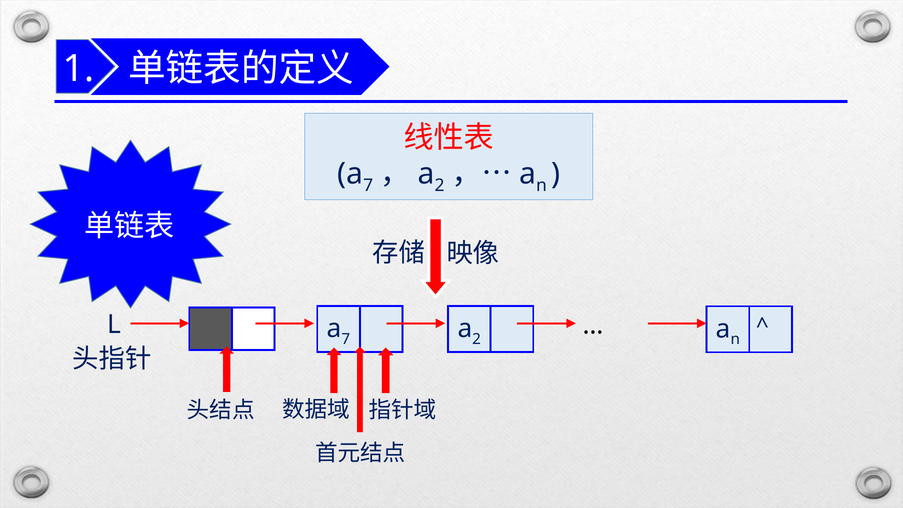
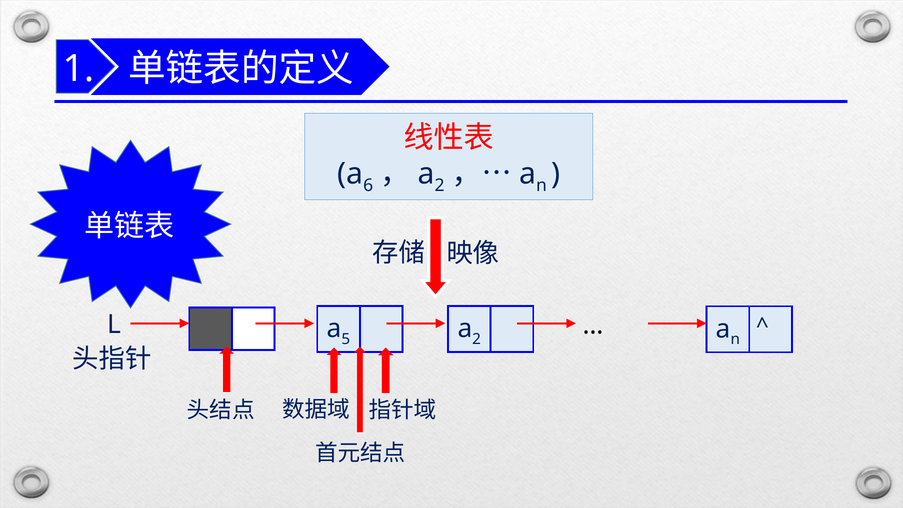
7: 7 -> 6 (368, 186)
7: 7 -> 5 (346, 339)
